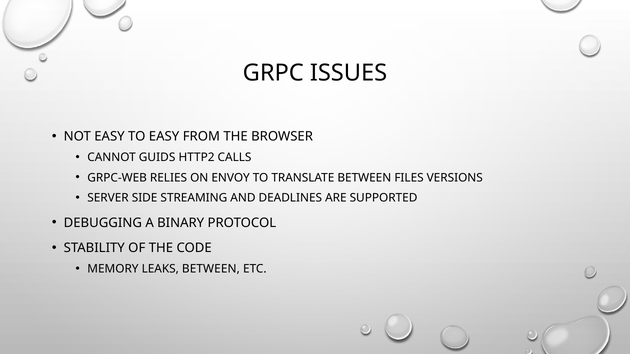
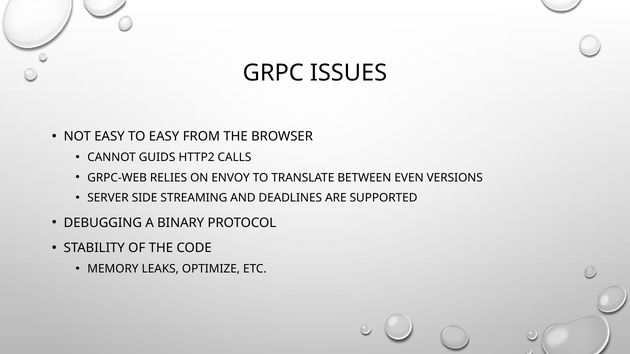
FILES: FILES -> EVEN (409, 178)
LEAKS BETWEEN: BETWEEN -> OPTIMIZE (211, 269)
